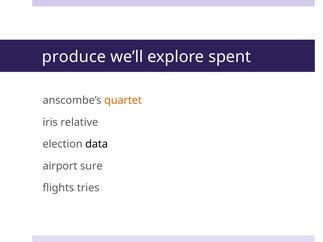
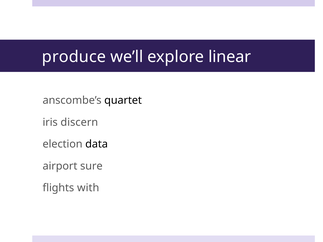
spent: spent -> linear (230, 57)
quartet colour: orange -> black (123, 101)
relative: relative -> discern (79, 122)
tries: tries -> with (88, 188)
